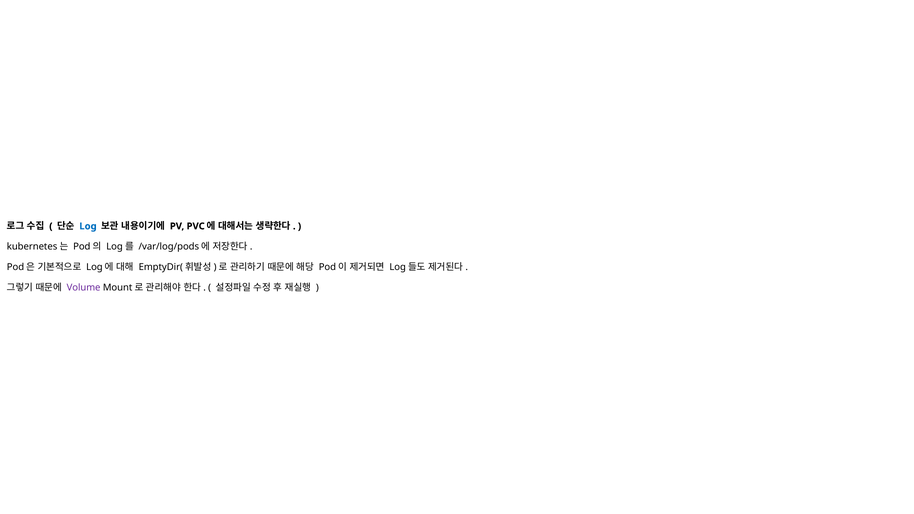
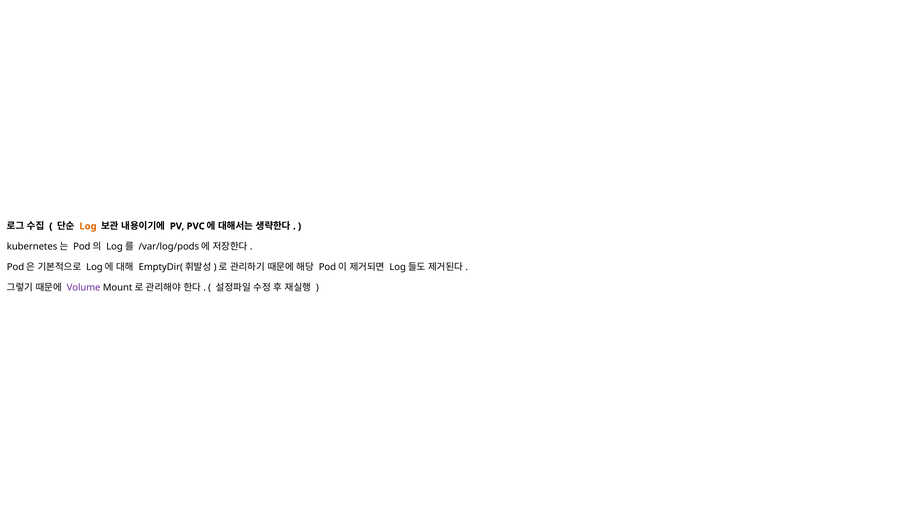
Log colour: blue -> orange (88, 226)
